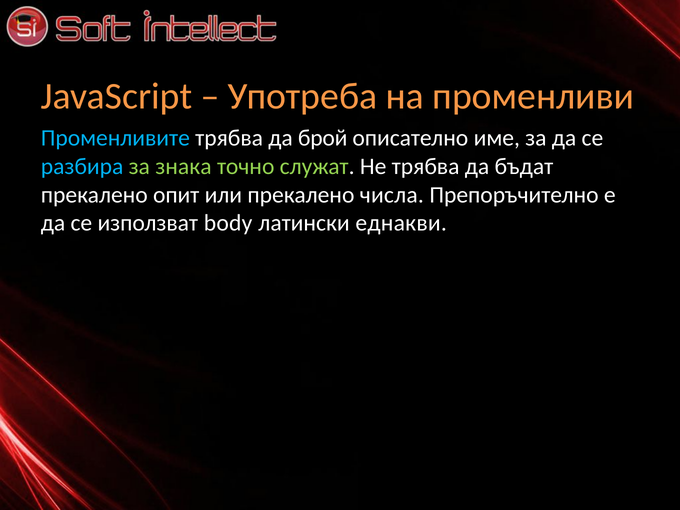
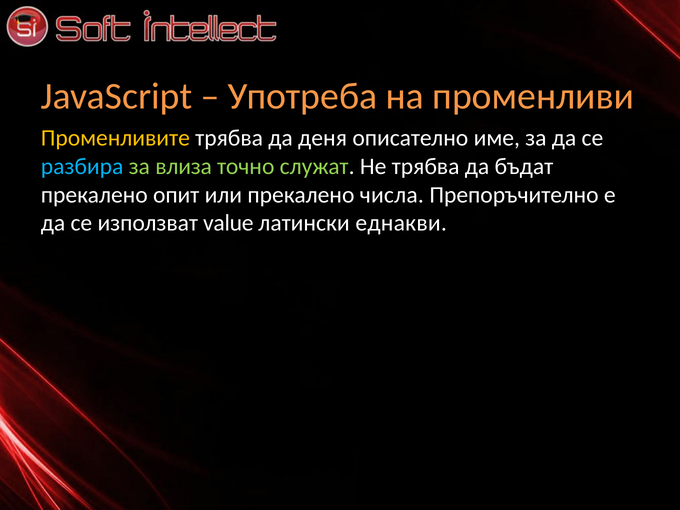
Променливите colour: light blue -> yellow (115, 138)
брой: брой -> деня (323, 138)
знака: знака -> влиза (184, 166)
body: body -> value (228, 223)
